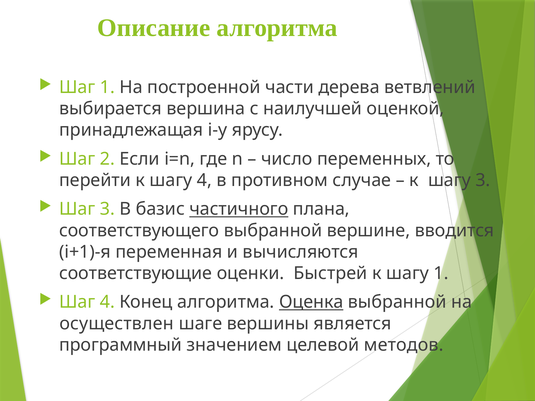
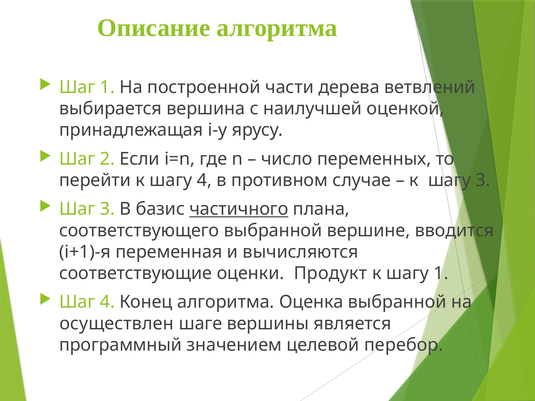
Быстрей: Быстрей -> Продукт (330, 273)
Оценка underline: present -> none (311, 302)
методов: методов -> перебор (404, 345)
